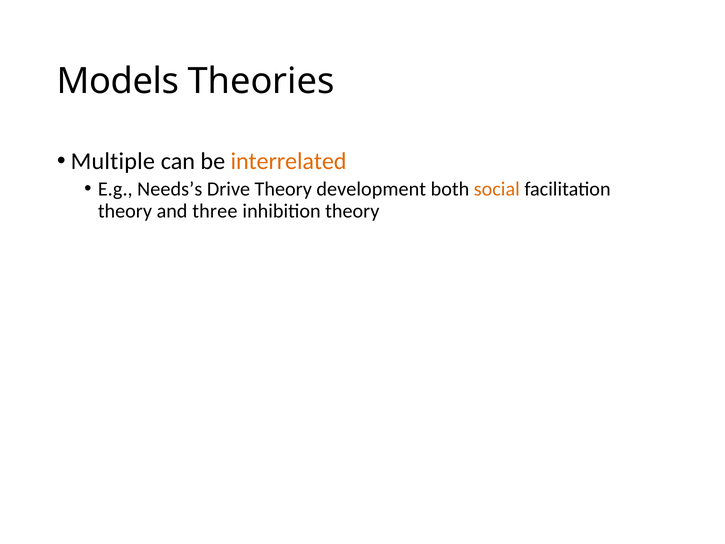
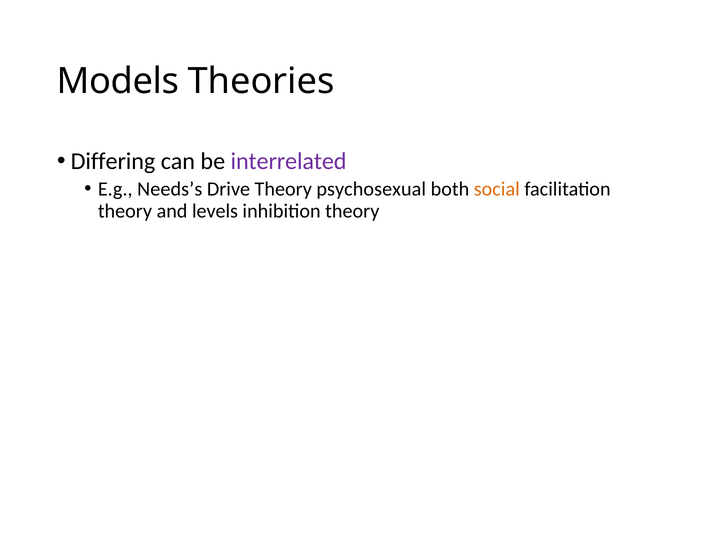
Multiple: Multiple -> Differing (113, 161)
interrelated colour: orange -> purple (289, 161)
development: development -> psychosexual (371, 189)
three: three -> levels (215, 211)
